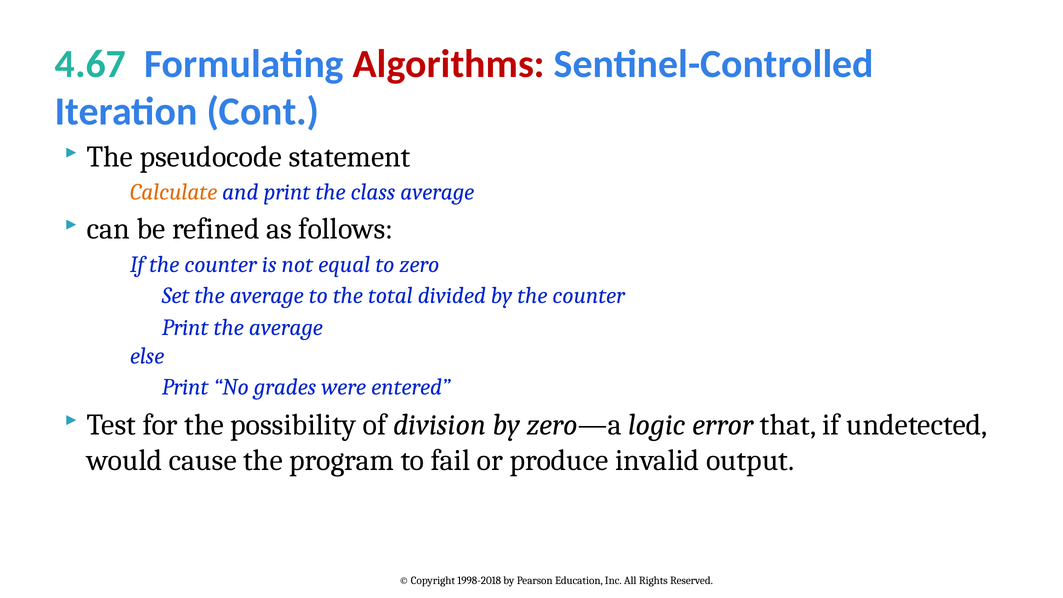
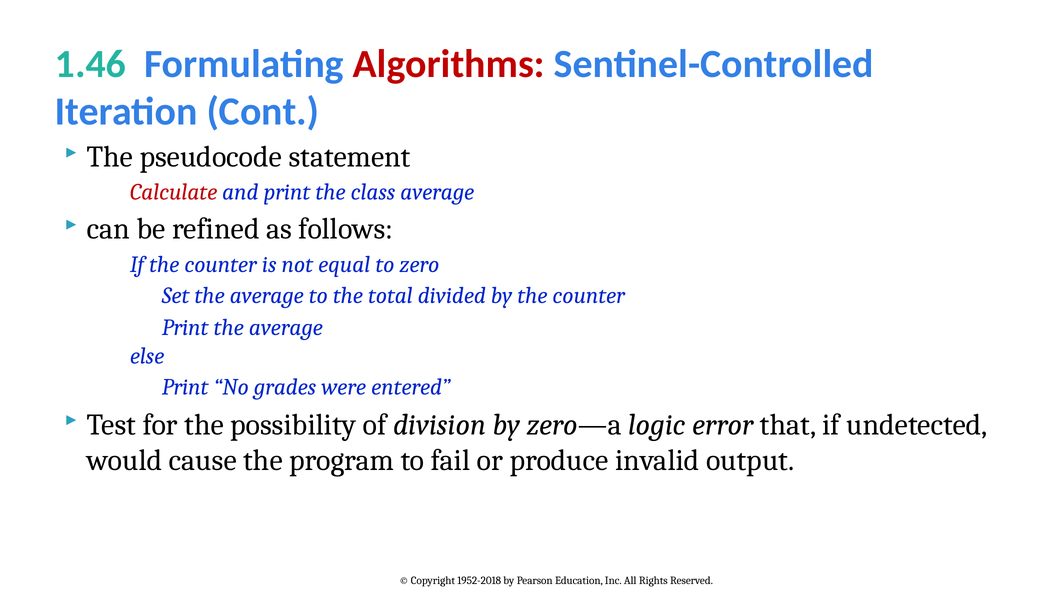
4.67: 4.67 -> 1.46 (90, 64)
Calculate colour: orange -> red (174, 192)
1998-2018: 1998-2018 -> 1952-2018 (479, 581)
